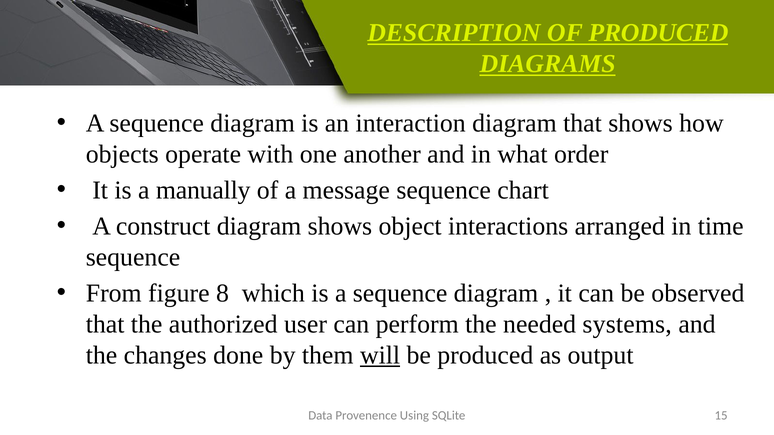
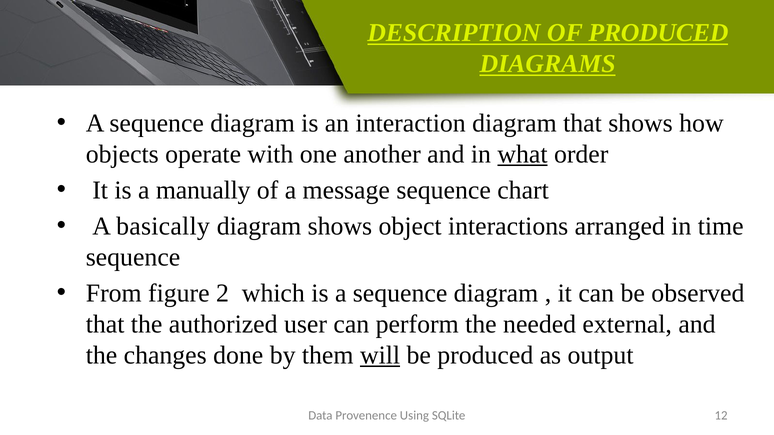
what underline: none -> present (523, 154)
construct: construct -> basically (163, 226)
8: 8 -> 2 (222, 293)
systems: systems -> external (627, 324)
15: 15 -> 12 (721, 416)
